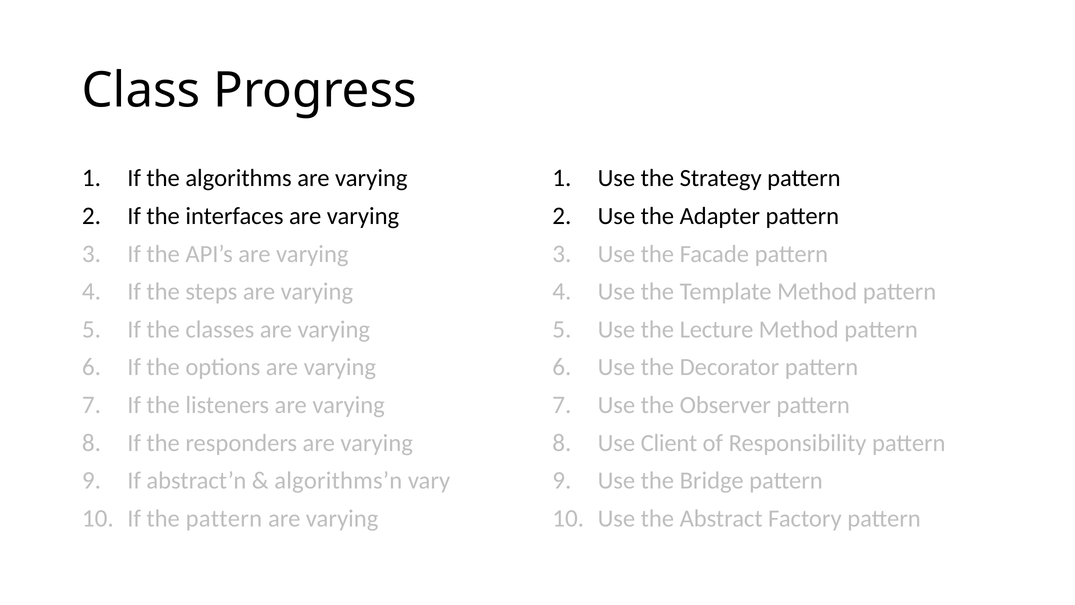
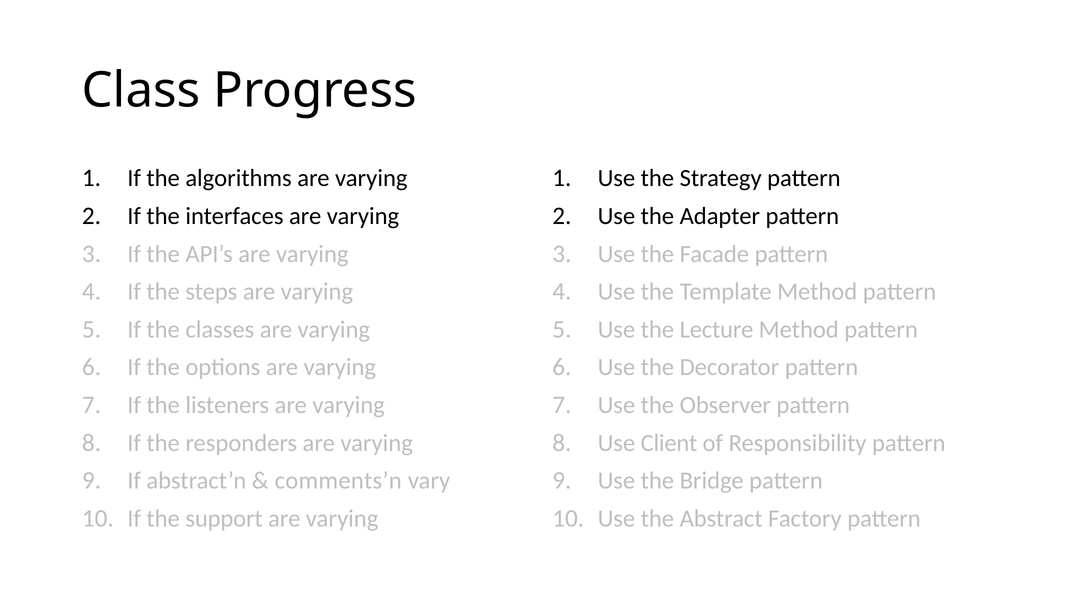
algorithms’n: algorithms’n -> comments’n (338, 481)
the pattern: pattern -> support (224, 518)
